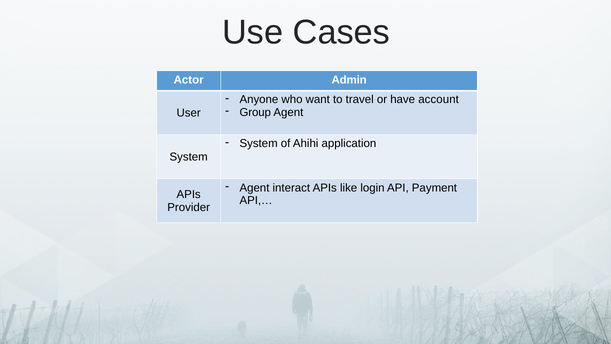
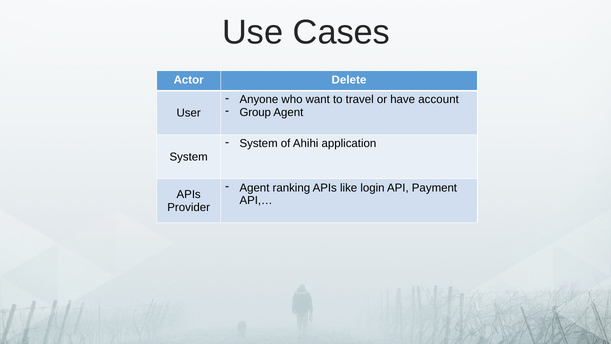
Admin: Admin -> Delete (349, 80)
interact: interact -> ranking (291, 188)
